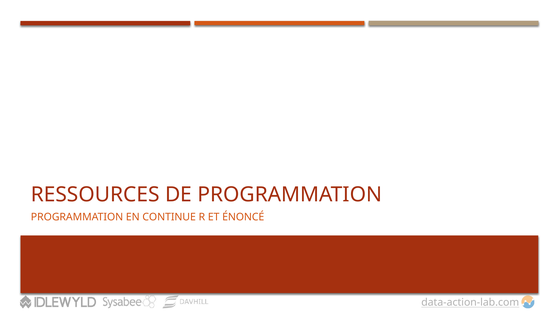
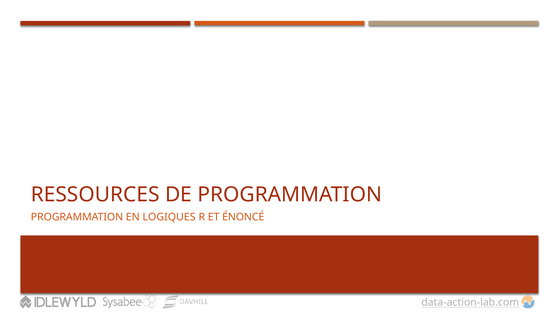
CONTINUE: CONTINUE -> LOGIQUES (169, 217)
